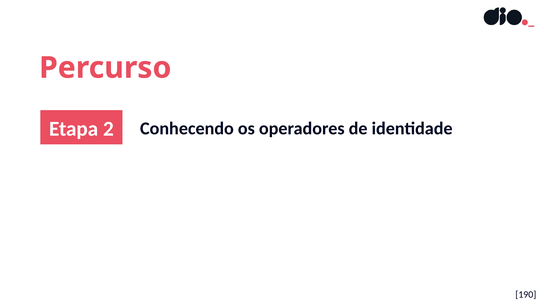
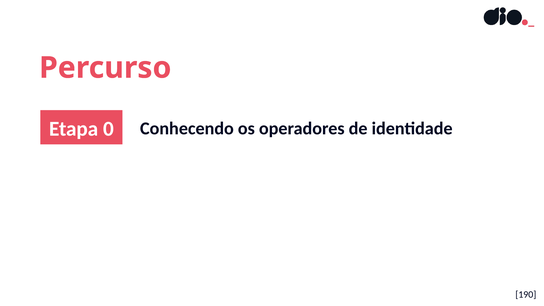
2: 2 -> 0 (108, 129)
